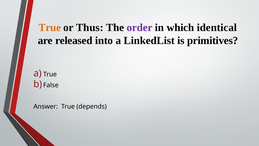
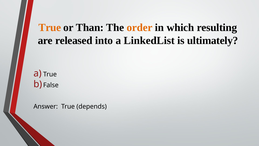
Thus: Thus -> Than (90, 27)
order colour: purple -> orange (140, 27)
identical: identical -> resulting (217, 27)
primitives: primitives -> ultimately (213, 40)
